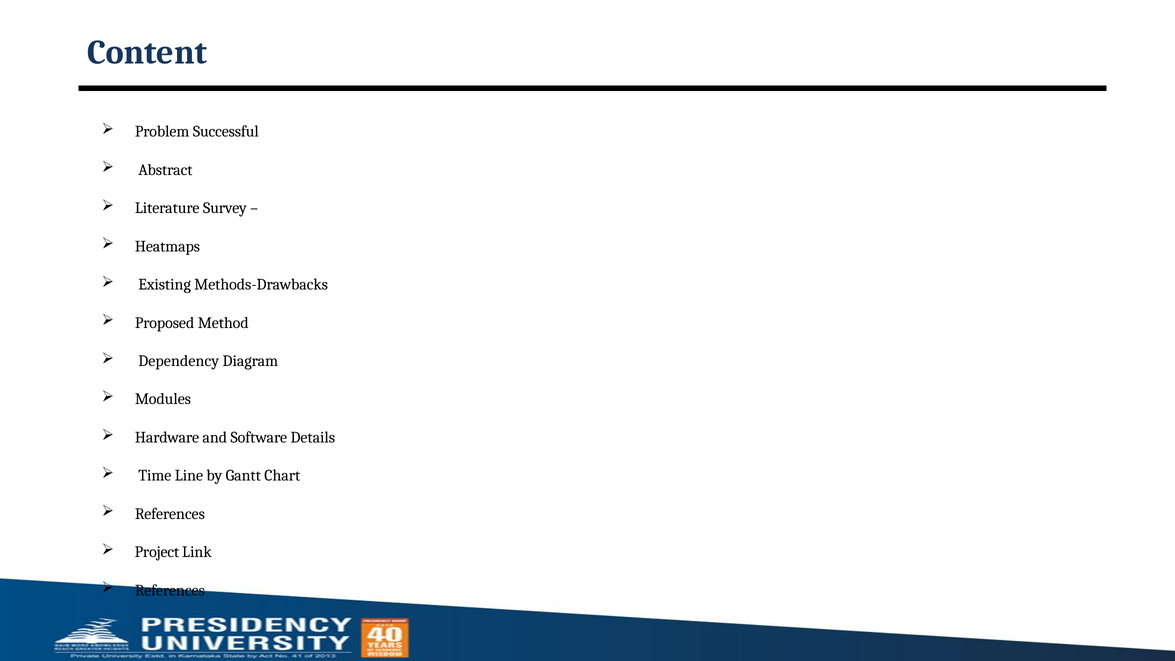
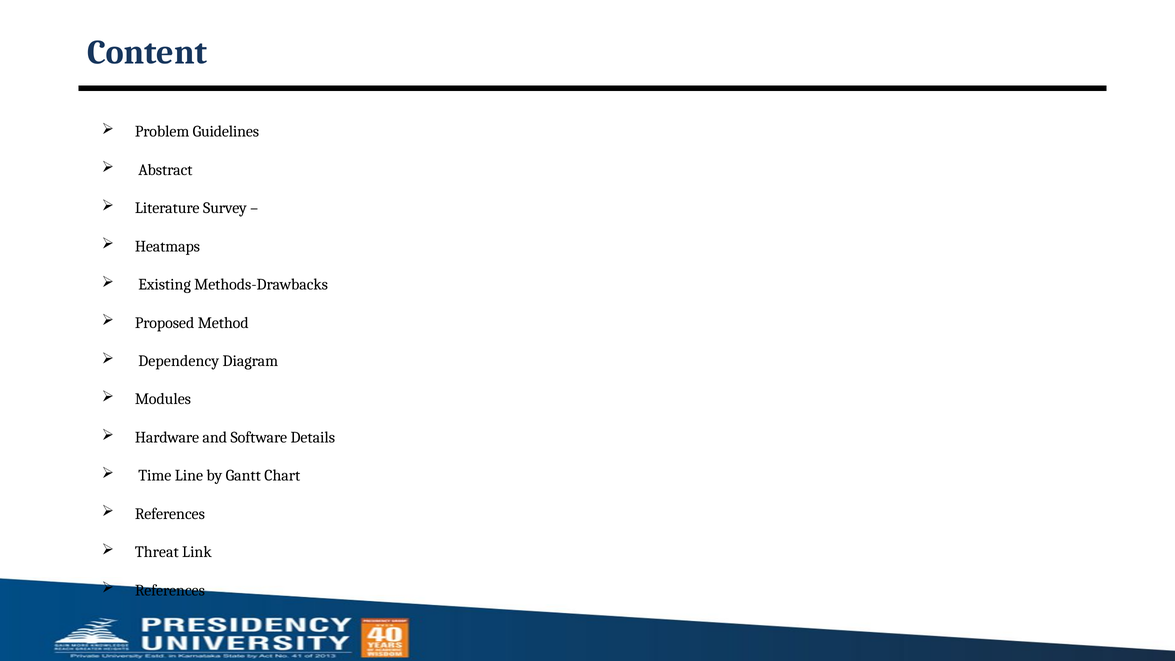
Successful: Successful -> Guidelines (226, 132)
Project: Project -> Threat (157, 552)
